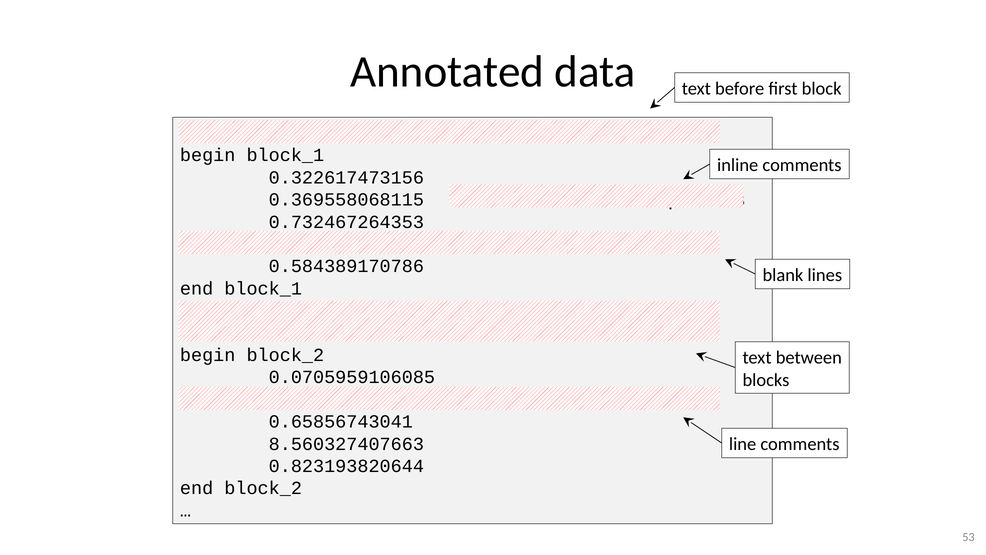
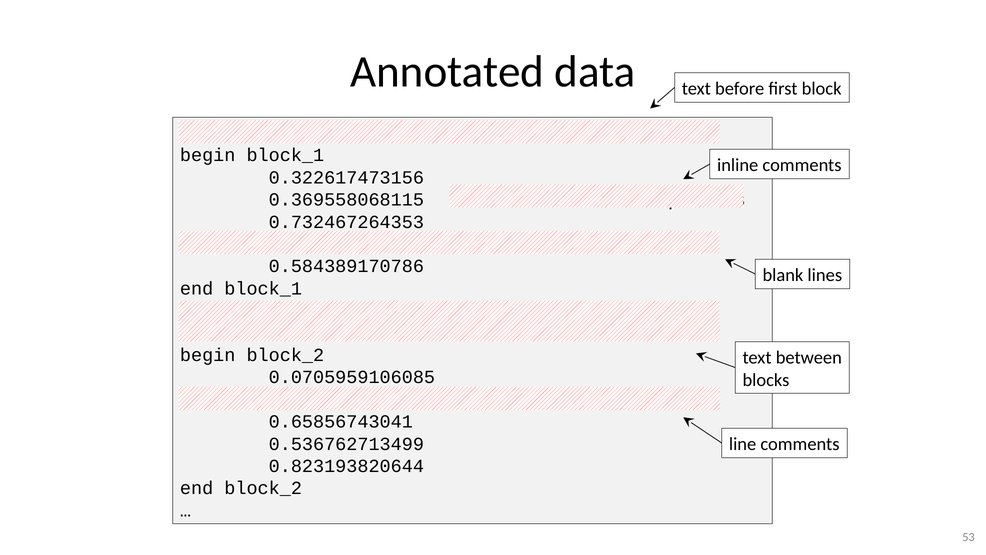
8.560327407663: 8.560327407663 -> 0.536762713499 (346, 444)
